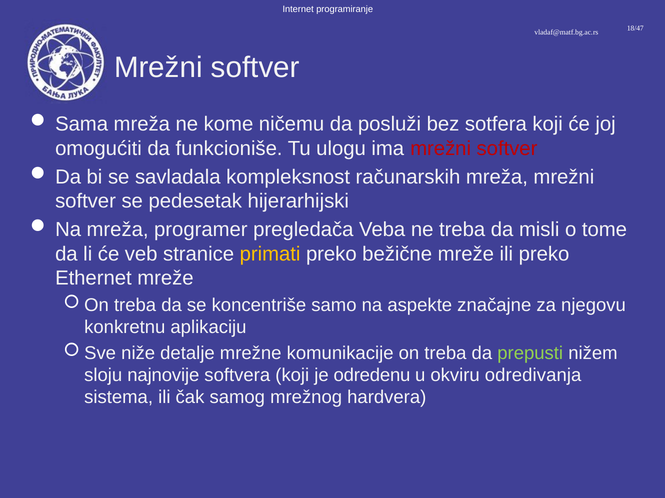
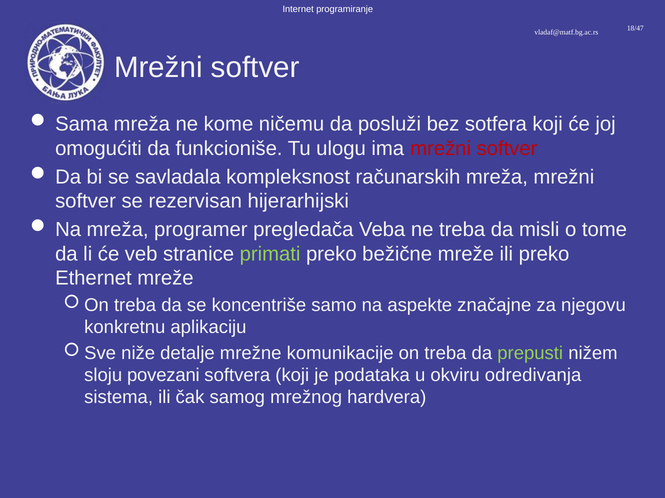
pedesetak: pedesetak -> rezervisan (195, 201)
primati colour: yellow -> light green (270, 254)
najnovije: najnovije -> povezani (163, 376)
odredenu: odredenu -> podataka (372, 376)
